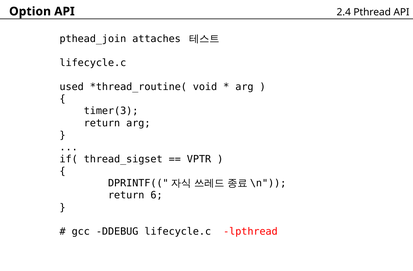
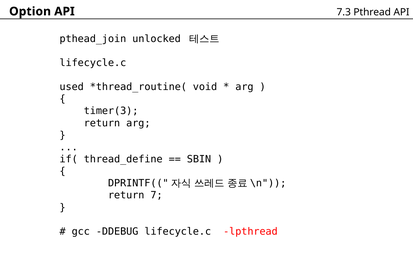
2.4: 2.4 -> 7.3 (344, 12)
attaches: attaches -> unlocked (157, 39)
thread_sigset: thread_sigset -> thread_define (123, 159)
VPTR: VPTR -> SBIN (199, 159)
6: 6 -> 7 (157, 196)
